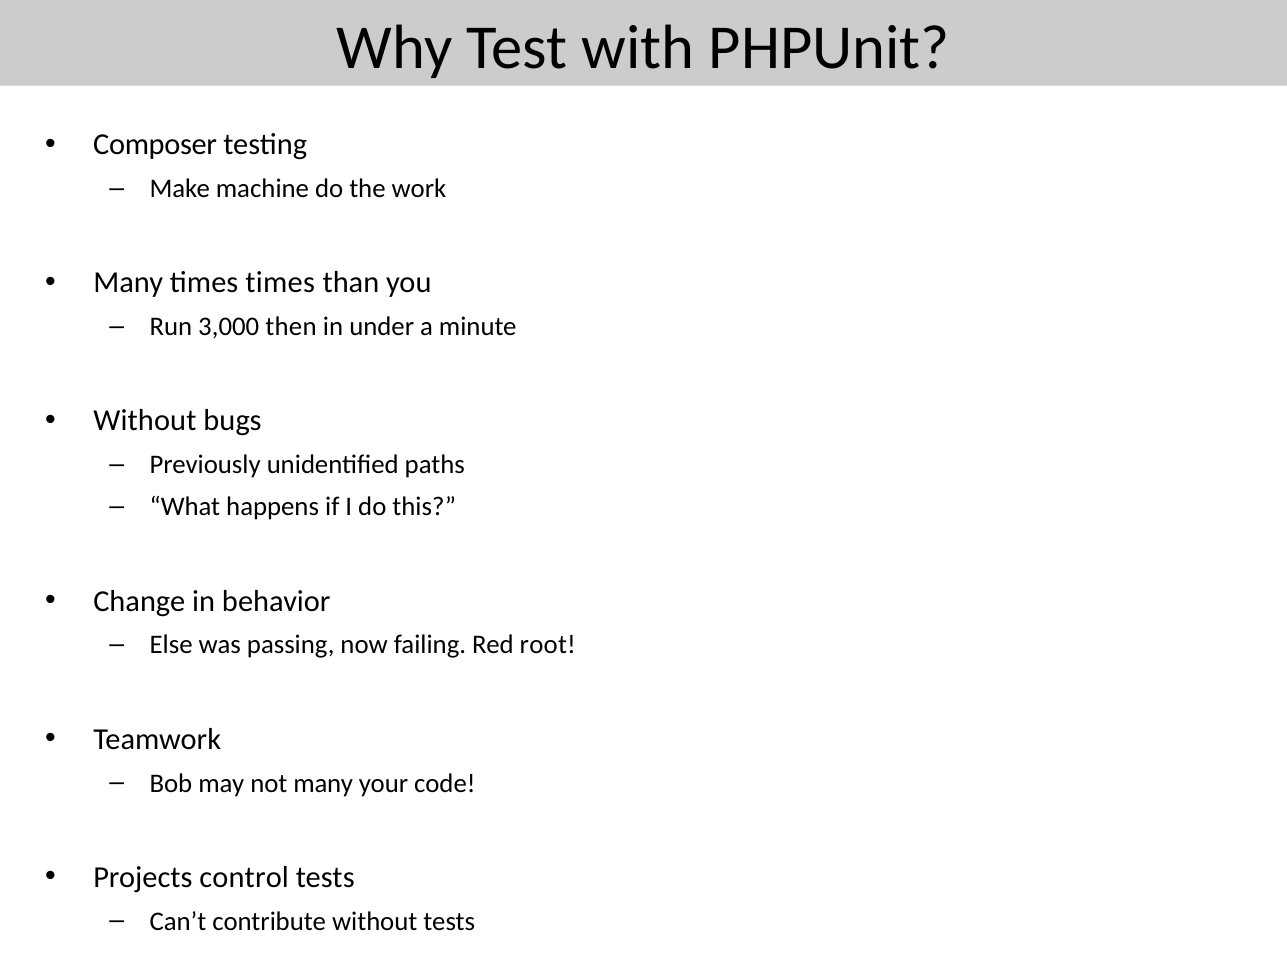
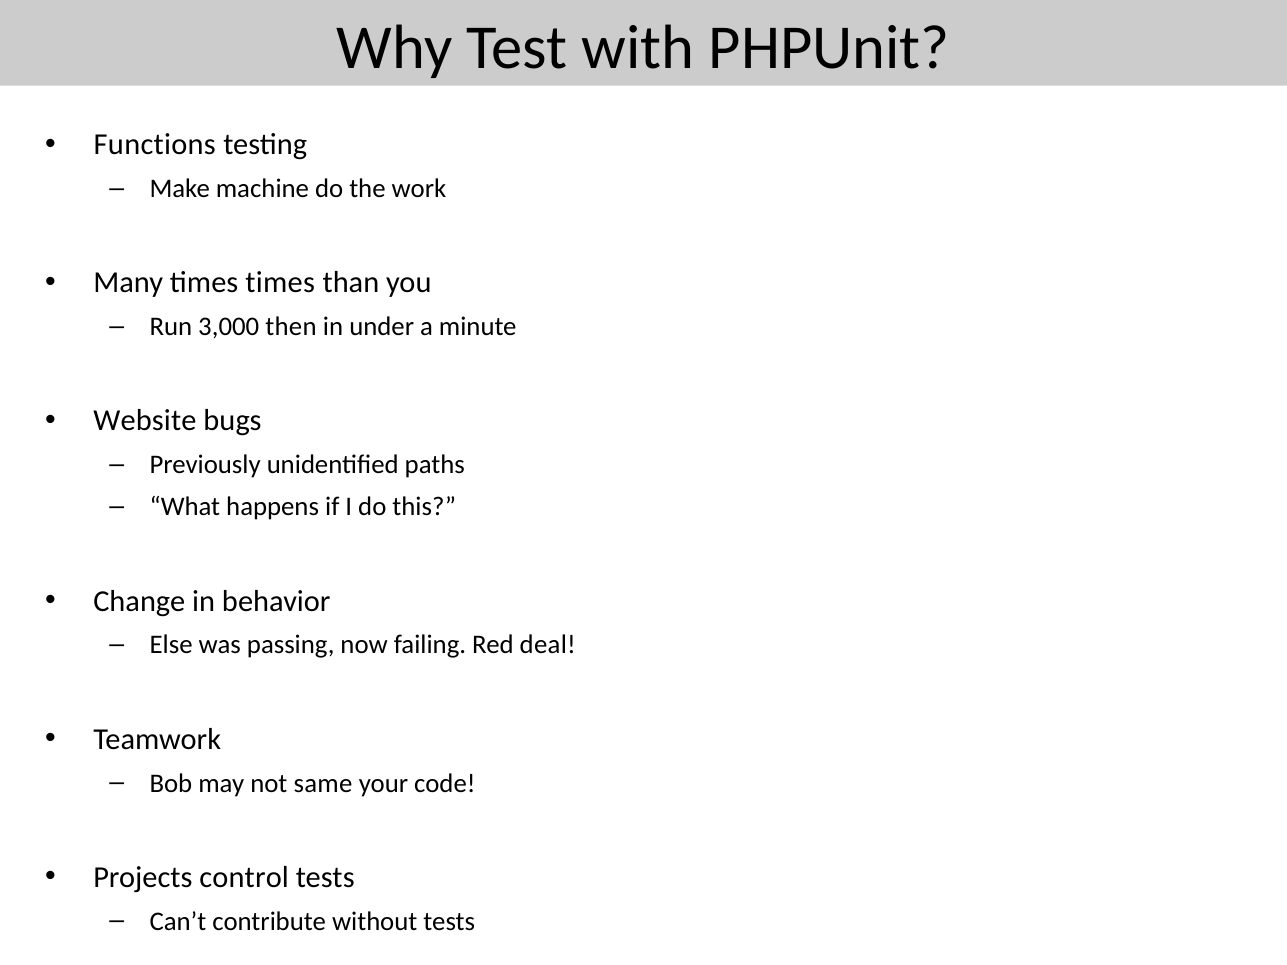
Composer: Composer -> Functions (155, 145)
Without: Without -> Website (145, 421)
root: root -> deal (548, 645)
not many: many -> same (323, 783)
